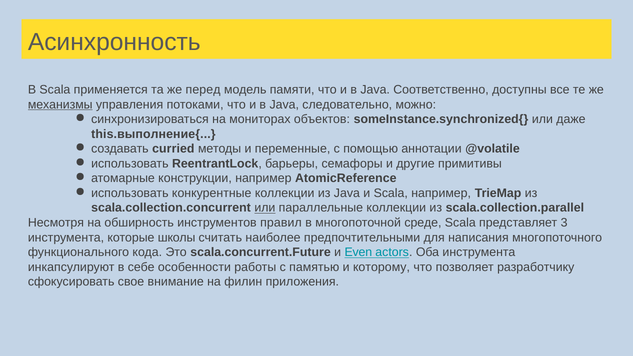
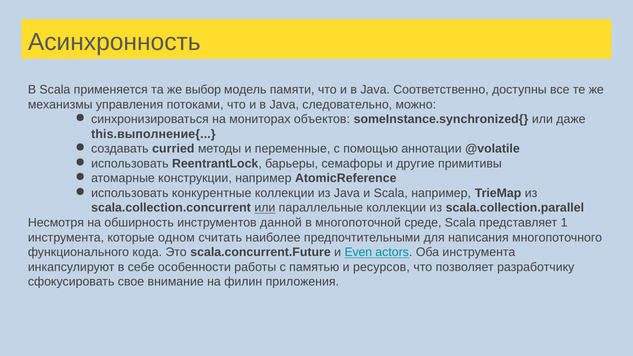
перед: перед -> выбор (203, 90)
механизмы underline: present -> none (60, 104)
правил: правил -> данной (281, 223)
3: 3 -> 1 (564, 223)
школы: школы -> одном (176, 237)
которому: которому -> ресурсов (381, 267)
